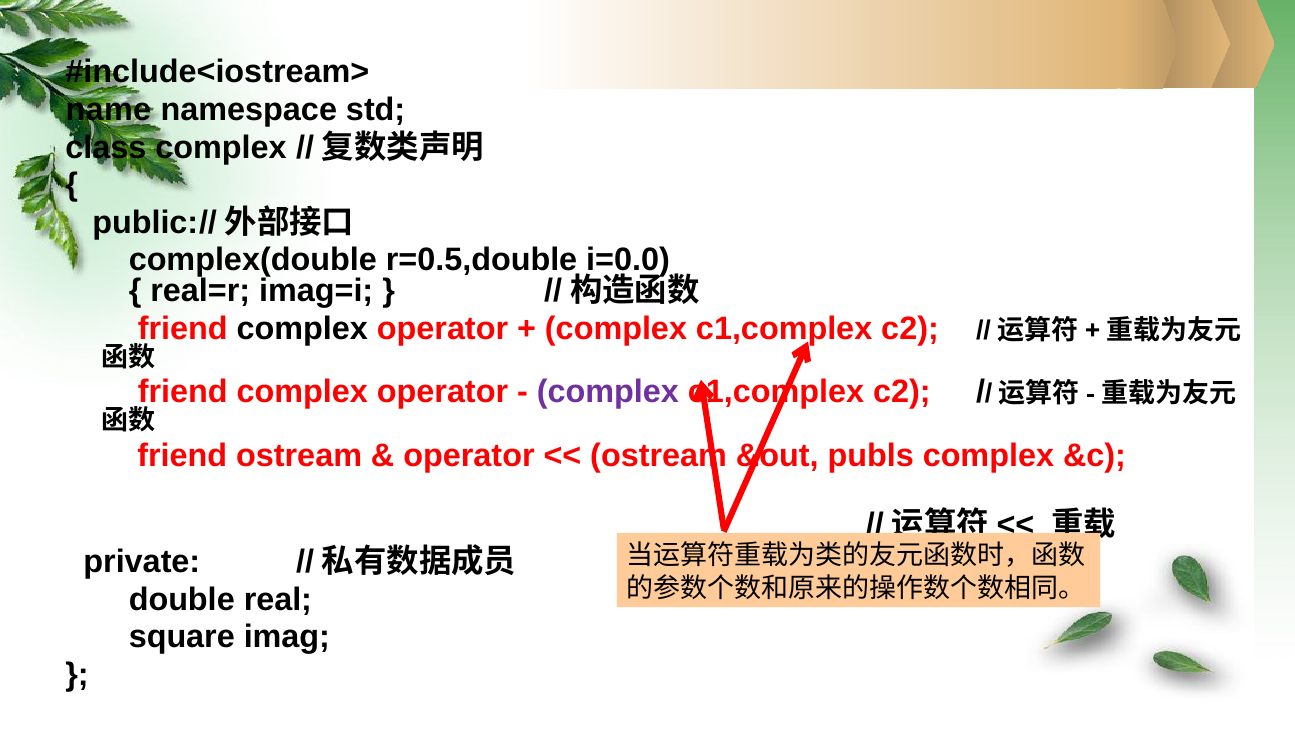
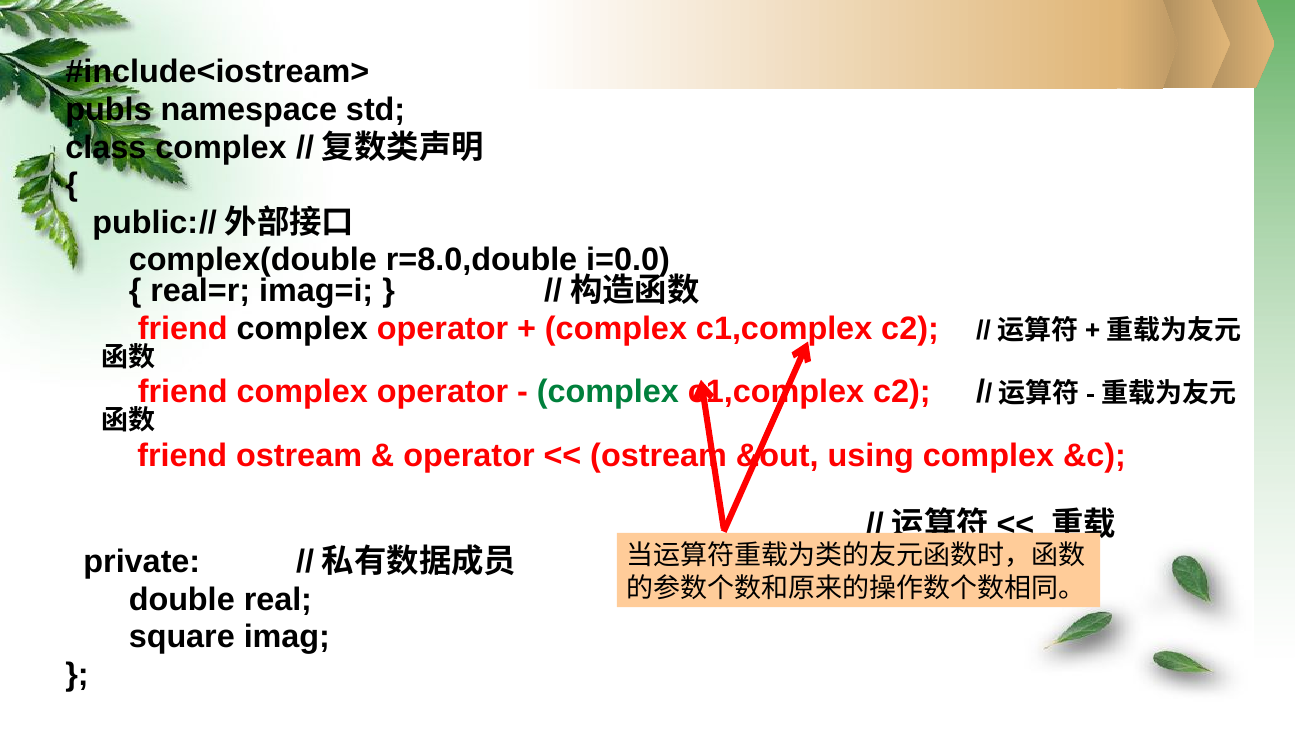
name: name -> publs (109, 110)
r=0.5,double: r=0.5,double -> r=8.0,double (482, 260)
complex colour: purple -> green (608, 392)
publs: publs -> using (871, 455)
